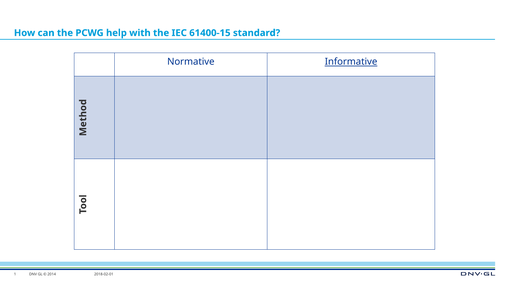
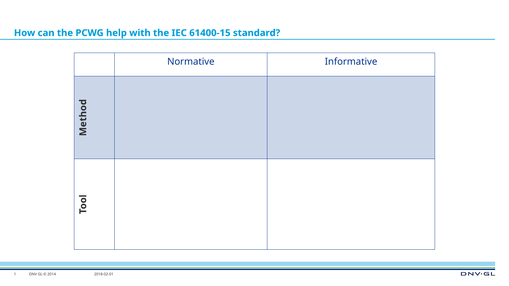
Informative underline: present -> none (351, 62)
